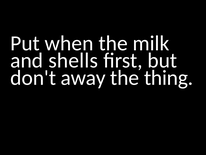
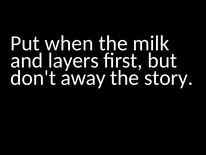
shells: shells -> layers (73, 60)
thing: thing -> story (169, 78)
